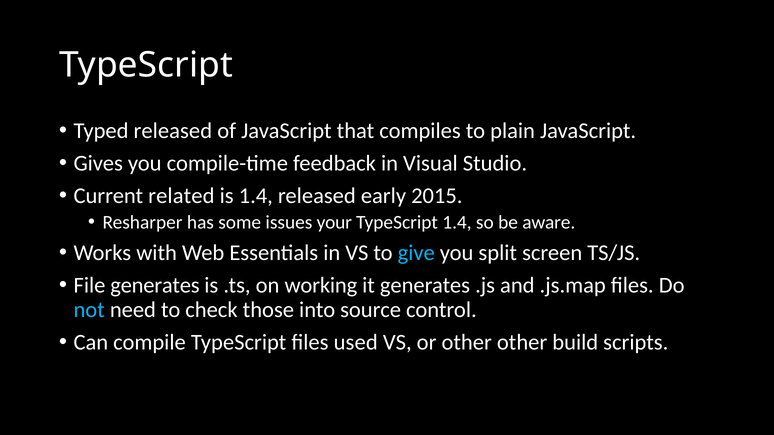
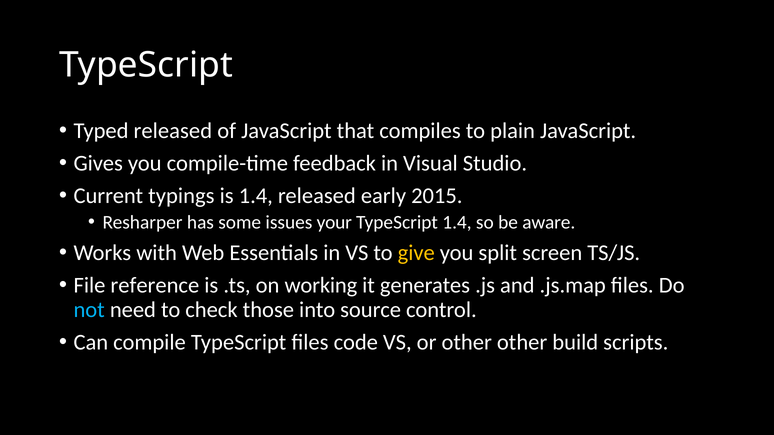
related: related -> typings (181, 196)
give colour: light blue -> yellow (416, 253)
File generates: generates -> reference (155, 286)
used: used -> code (356, 342)
